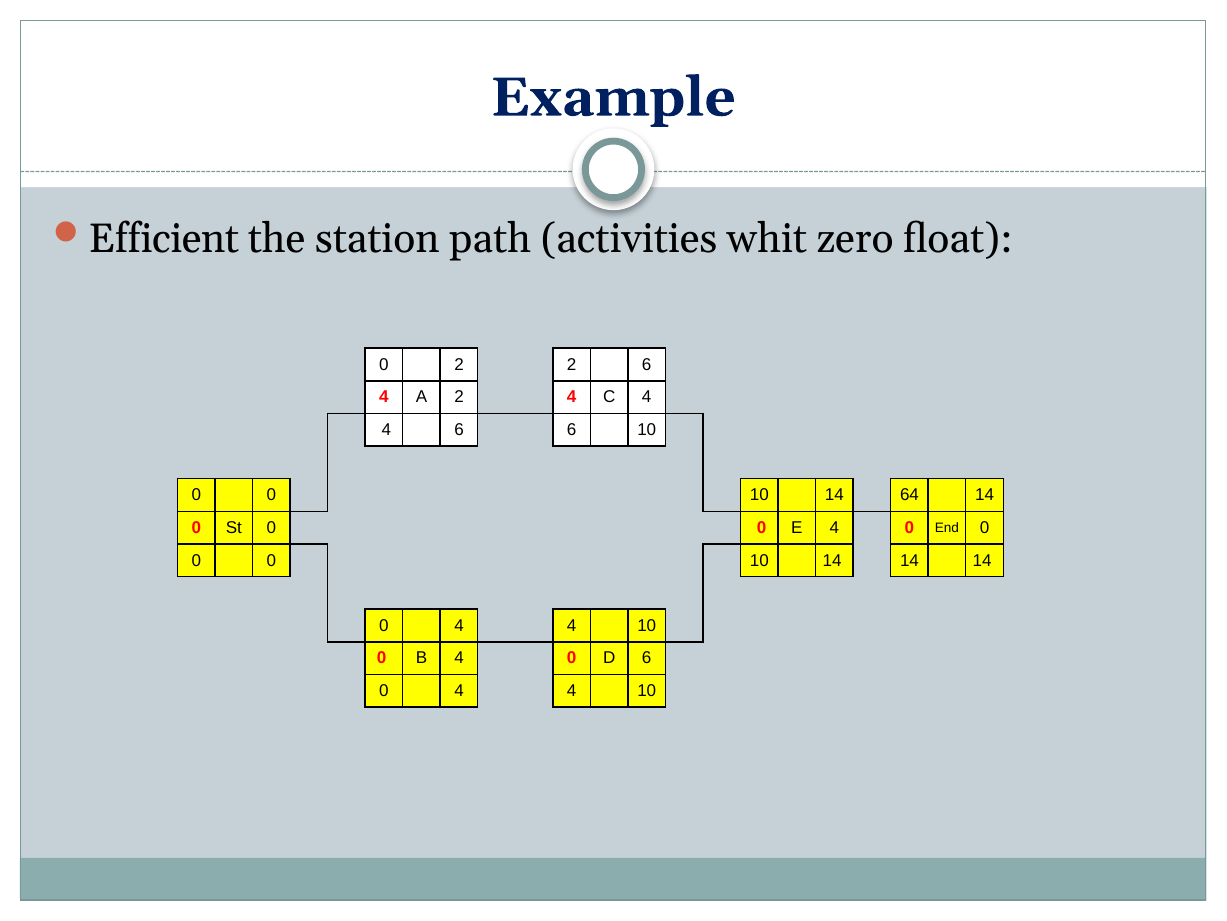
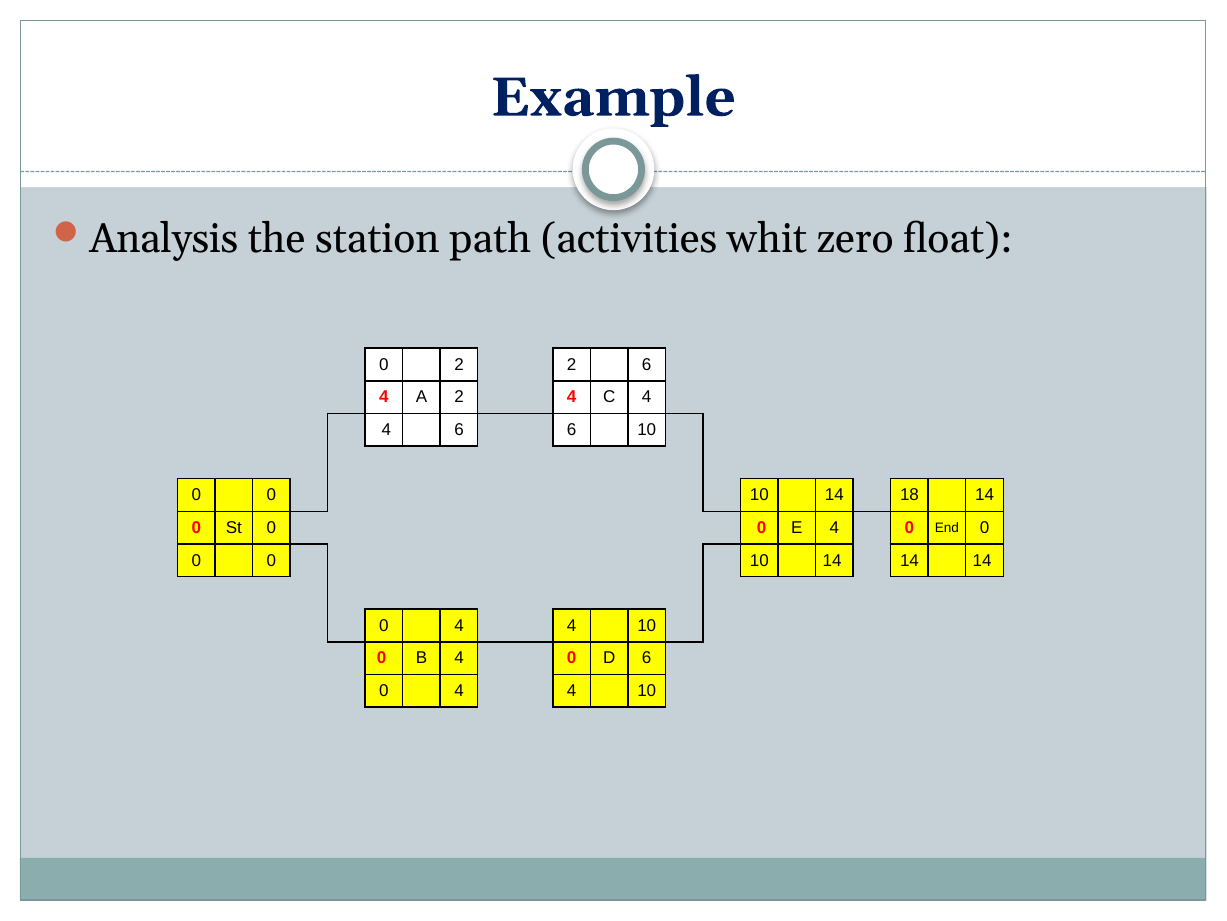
Efficient: Efficient -> Analysis (164, 238)
64: 64 -> 18 (909, 495)
